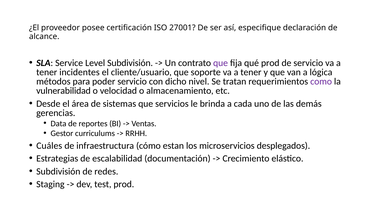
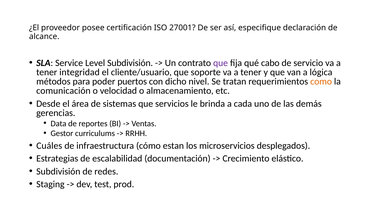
qué prod: prod -> cabo (270, 63)
incidentes: incidentes -> integridad (79, 72)
poder servicio: servicio -> puertos (132, 81)
como colour: purple -> orange (321, 81)
vulnerabilidad: vulnerabilidad -> comunicación (63, 91)
